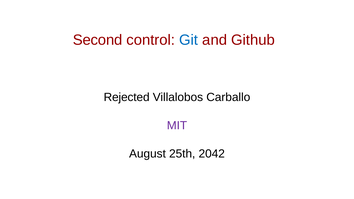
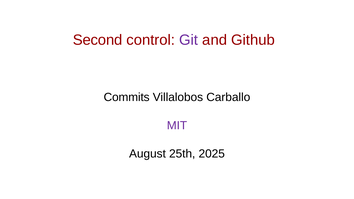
Git colour: blue -> purple (189, 40)
Rejected: Rejected -> Commits (127, 97)
2042: 2042 -> 2025 (212, 154)
